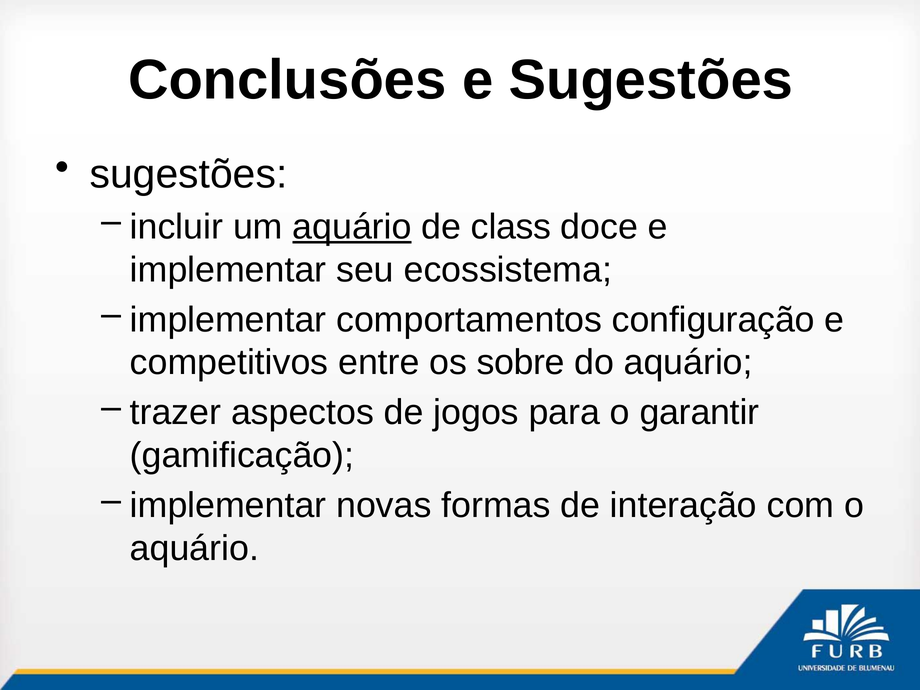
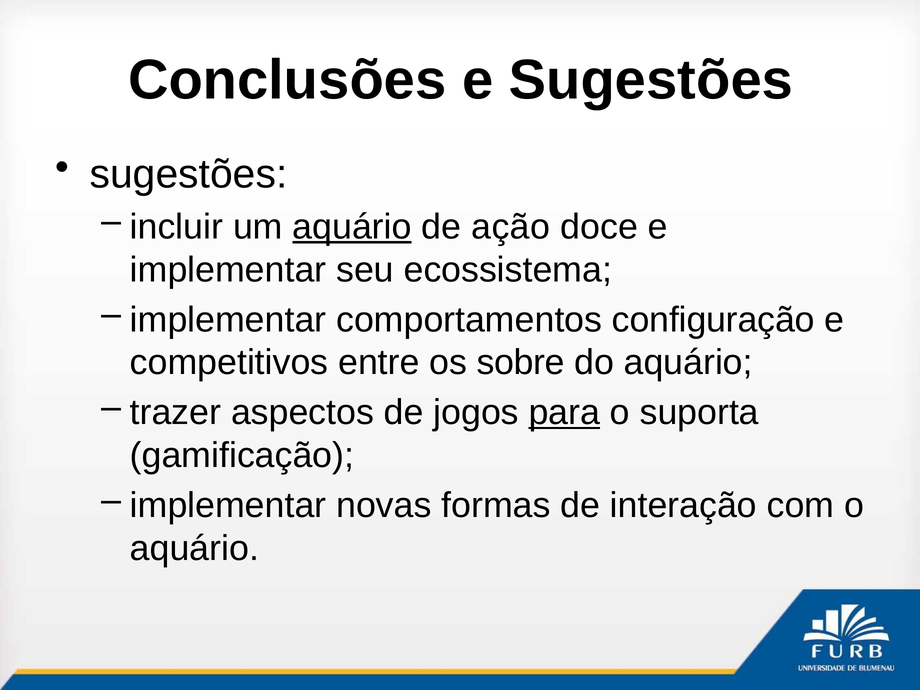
class: class -> ação (511, 227)
para underline: none -> present (564, 413)
garantir: garantir -> suporta (699, 413)
